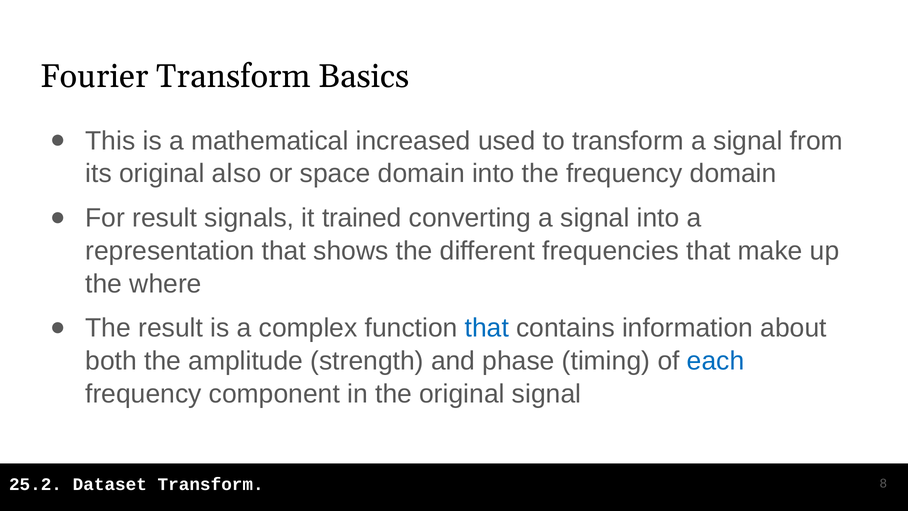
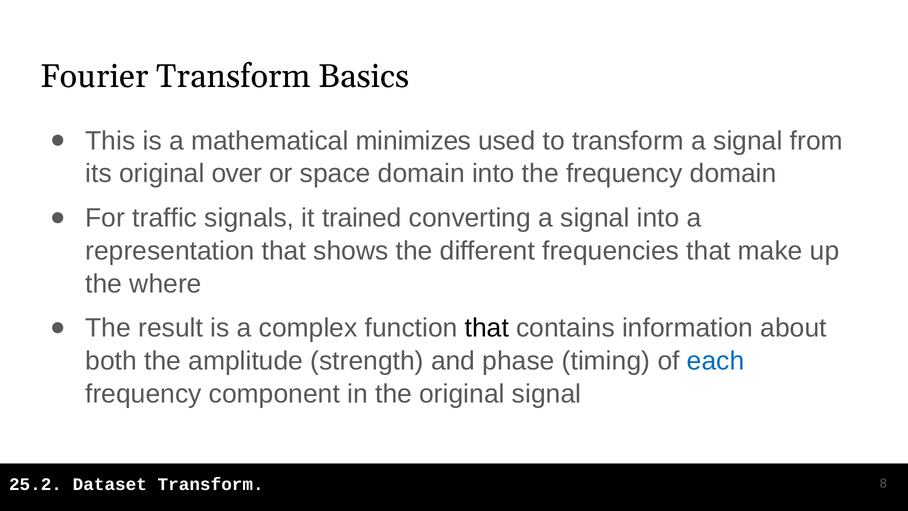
increased: increased -> minimizes (413, 141)
also: also -> over (237, 174)
For result: result -> traffic (165, 218)
that colour: blue -> black (487, 328)
